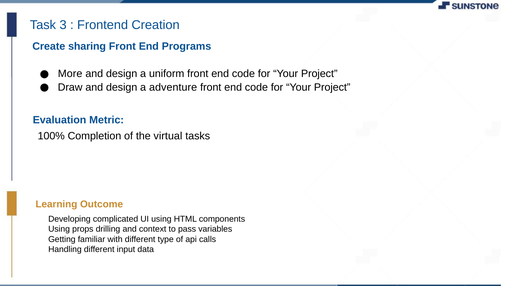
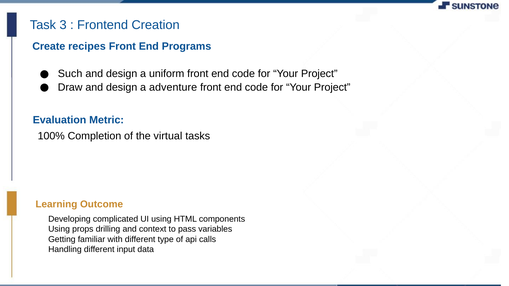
sharing: sharing -> recipes (87, 47)
More: More -> Such (70, 74)
